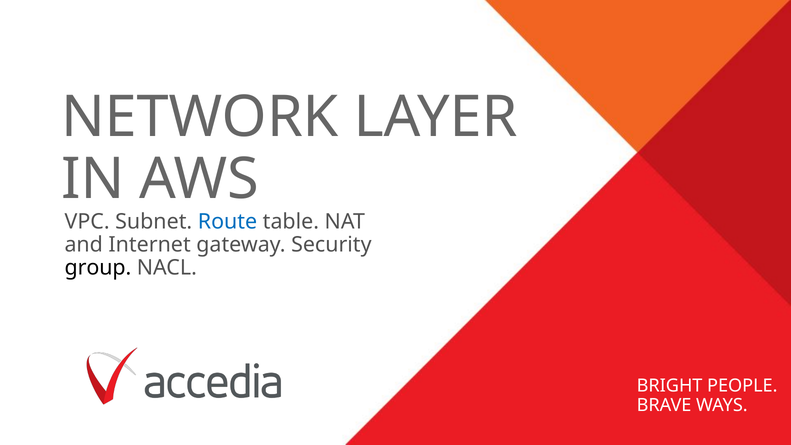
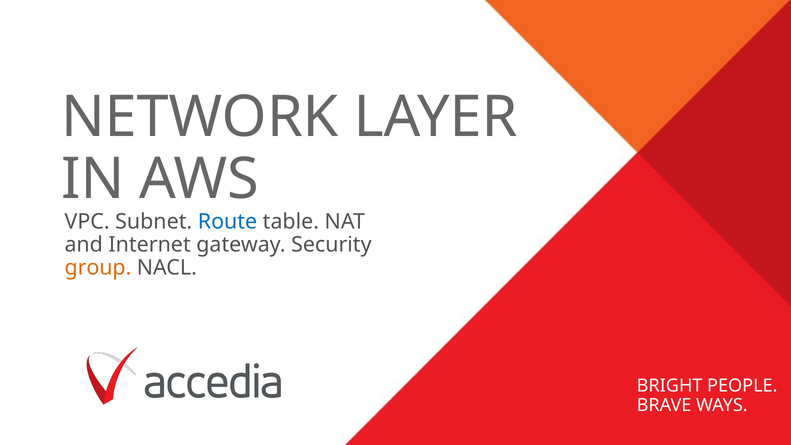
group colour: black -> orange (98, 268)
